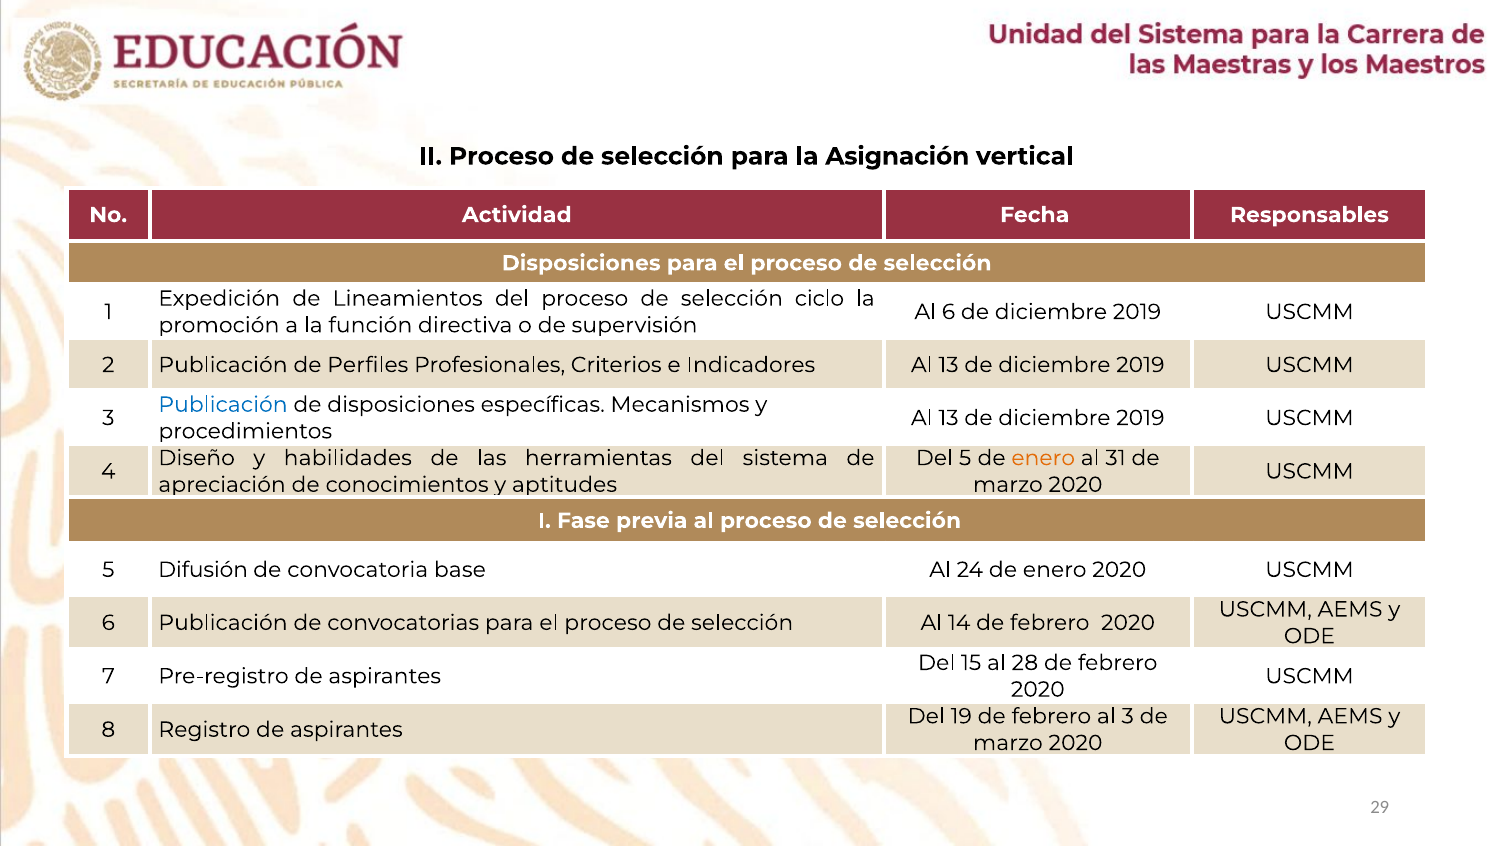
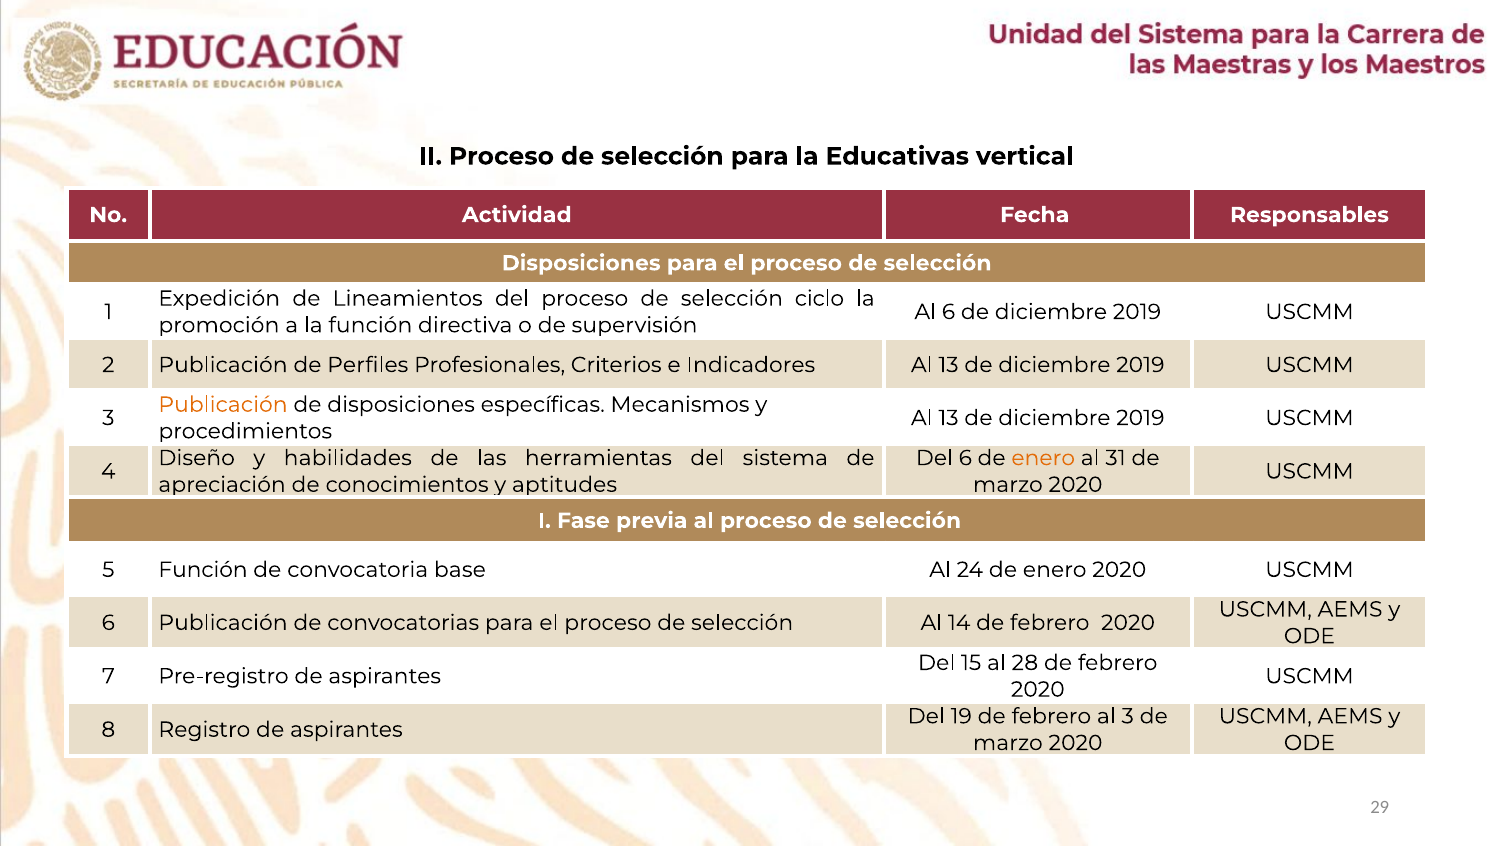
Asignación: Asignación -> Educativas (897, 156)
Publicación colour: blue -> orange (223, 405)
Del 5: 5 -> 6 (965, 458)
5 Difusión: Difusión -> Función (203, 570)
